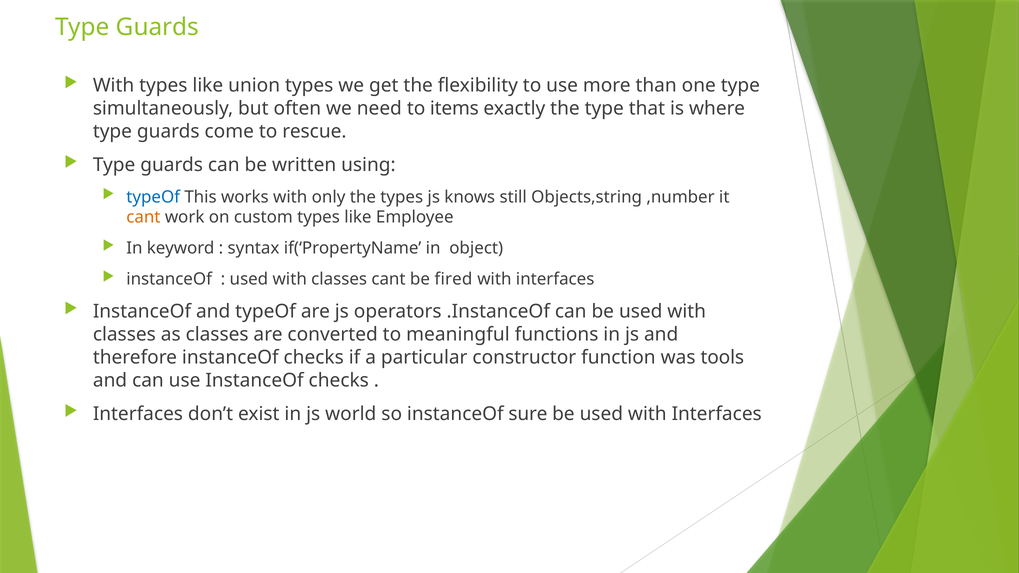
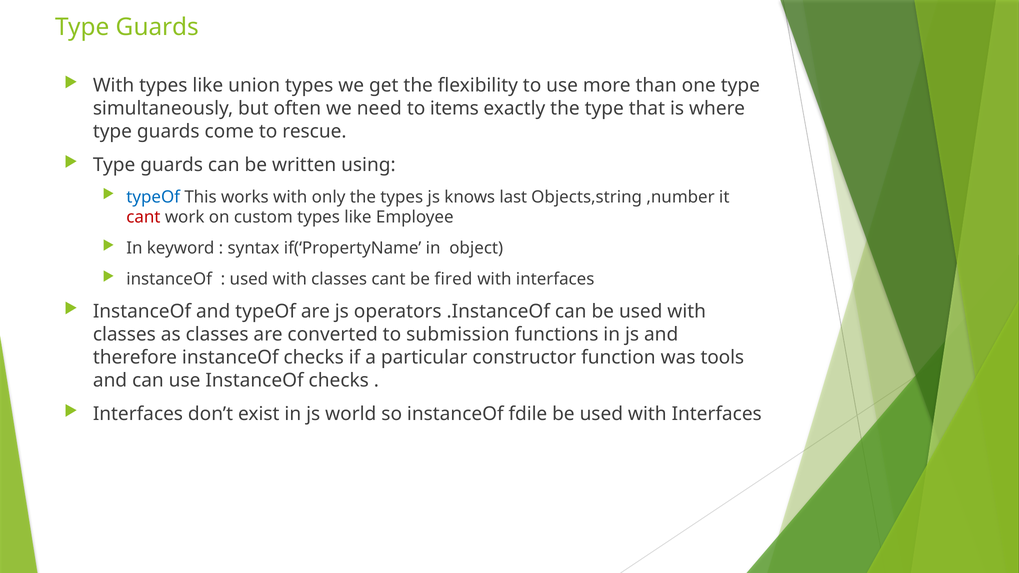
still: still -> last (513, 197)
cant colour: orange -> red (143, 217)
meaningful: meaningful -> submission (458, 335)
sure: sure -> fdile (528, 414)
